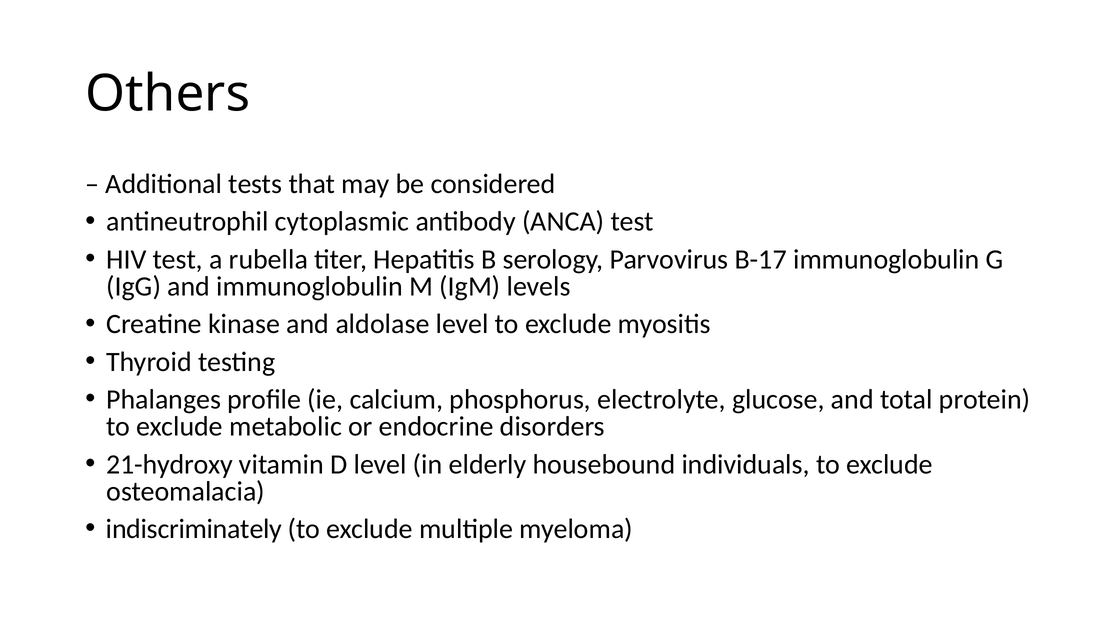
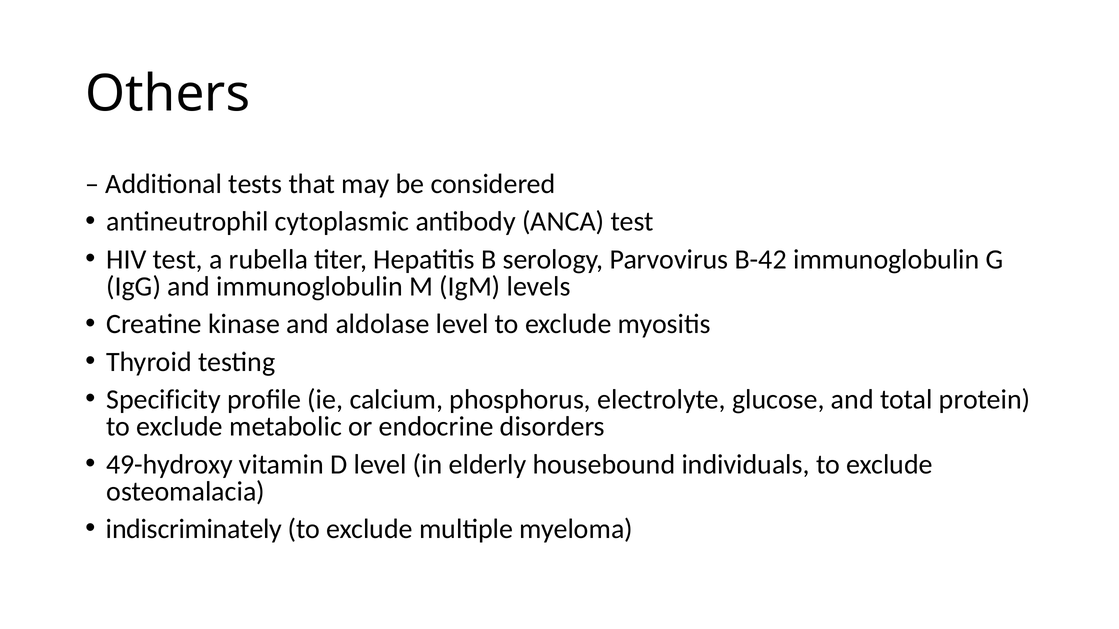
B-17: B-17 -> B-42 (761, 260)
Phalanges: Phalanges -> Specificity (164, 400)
21-hydroxy: 21-hydroxy -> 49-hydroxy (170, 465)
